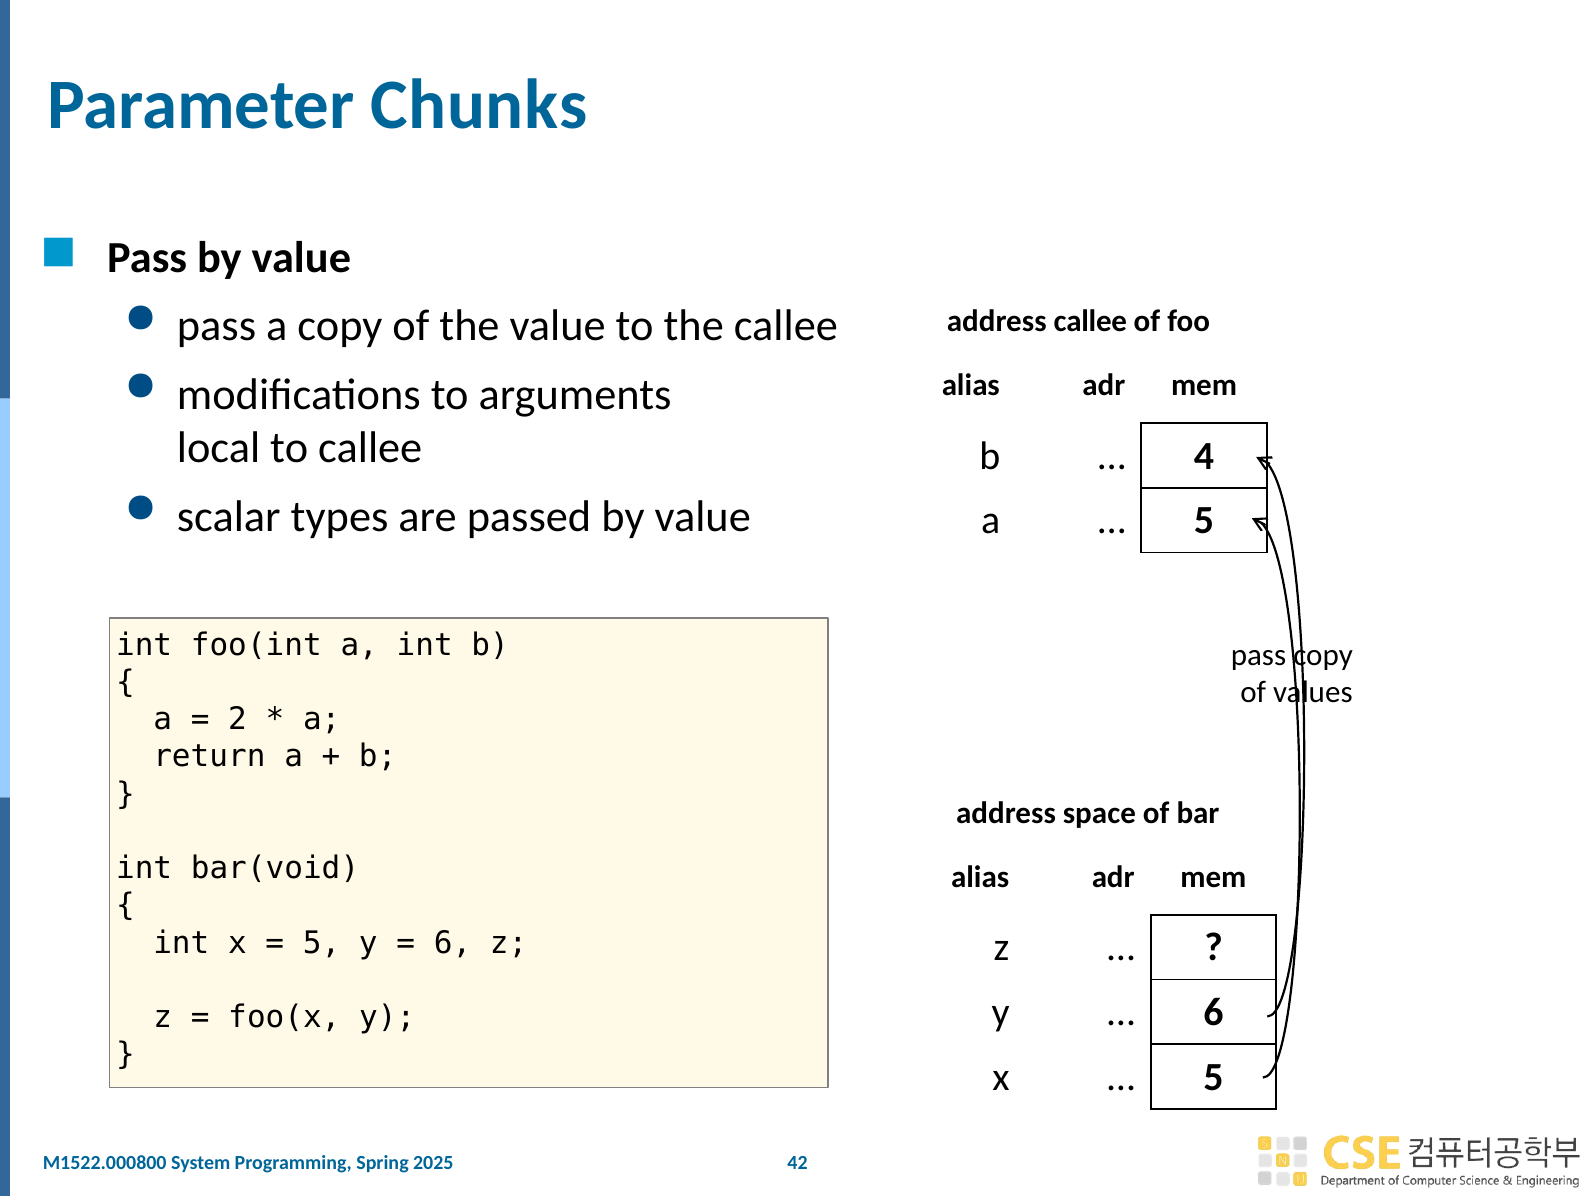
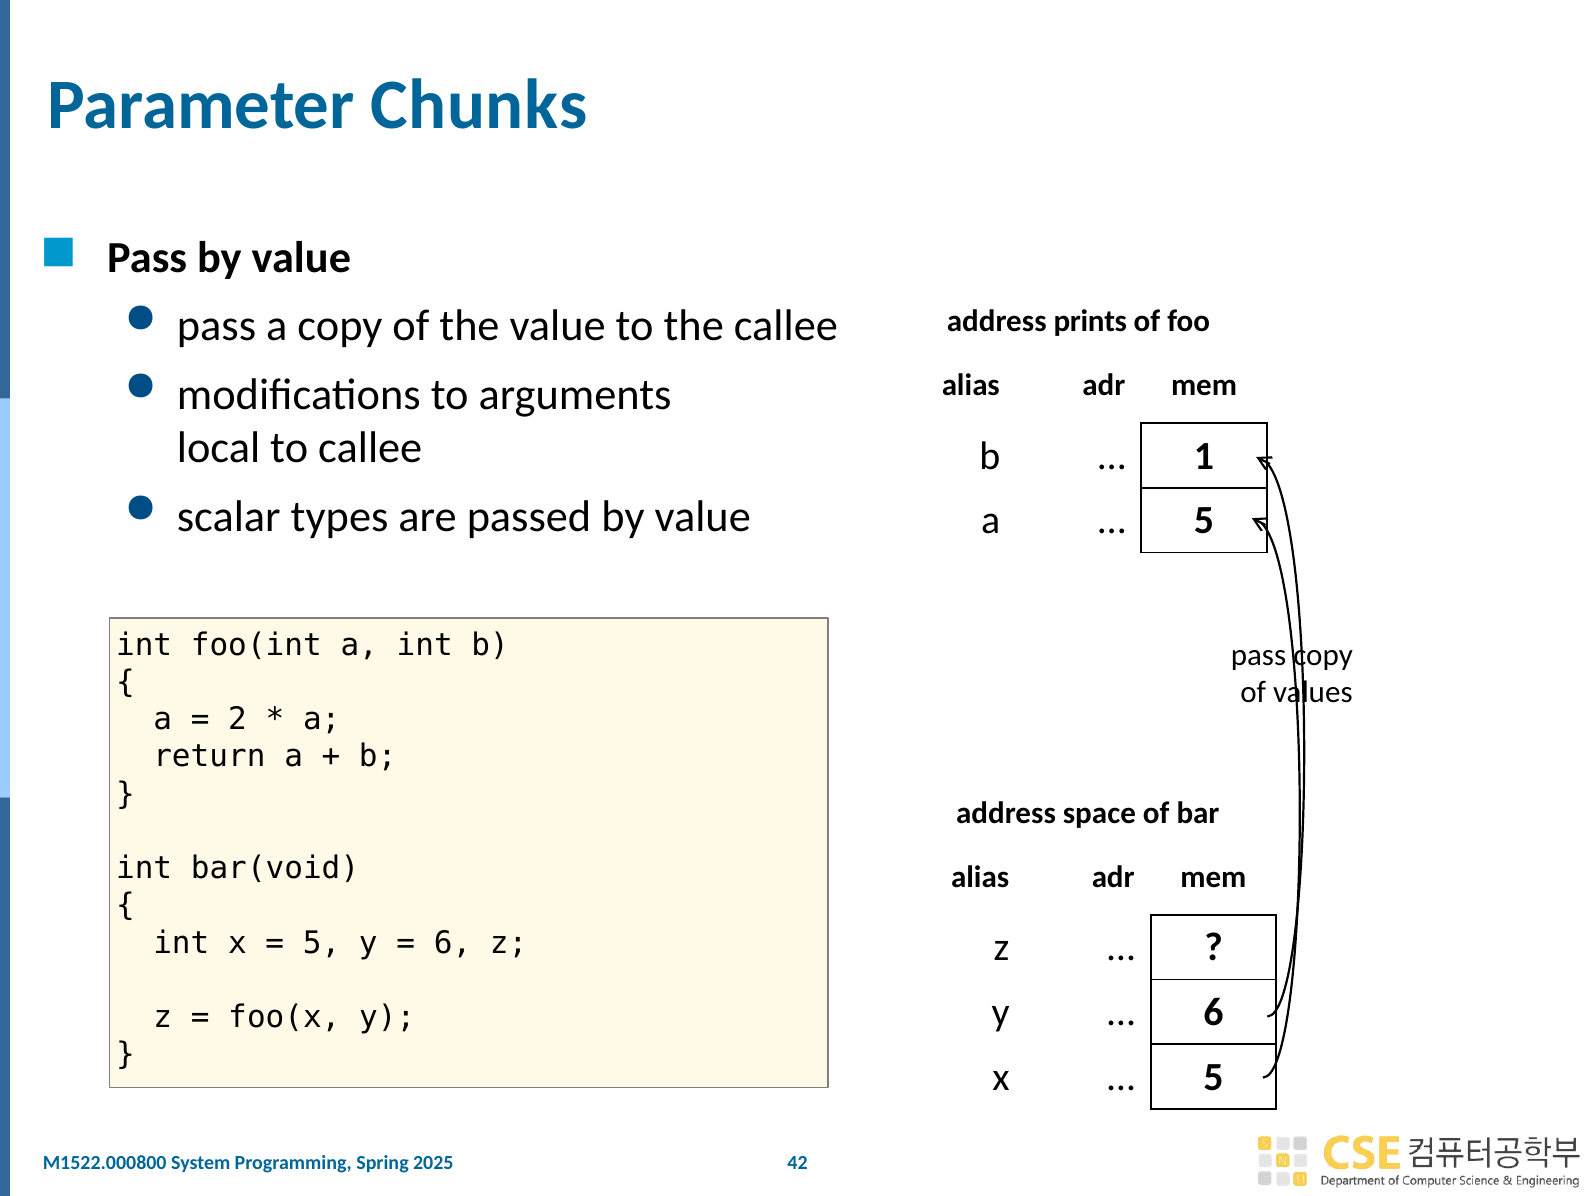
address callee: callee -> prints (1090, 321)
4: 4 -> 1 (1204, 456)
